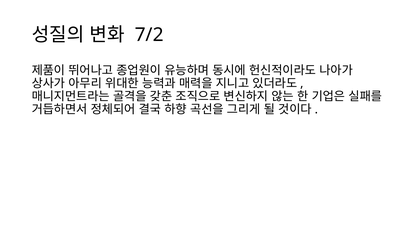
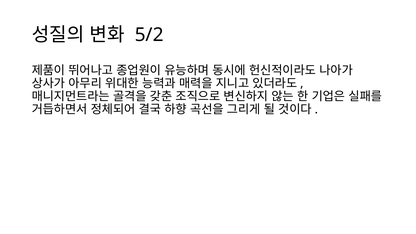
7/2: 7/2 -> 5/2 (149, 35)
